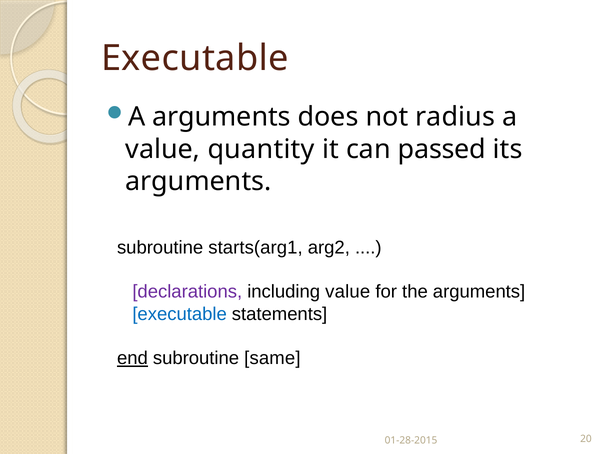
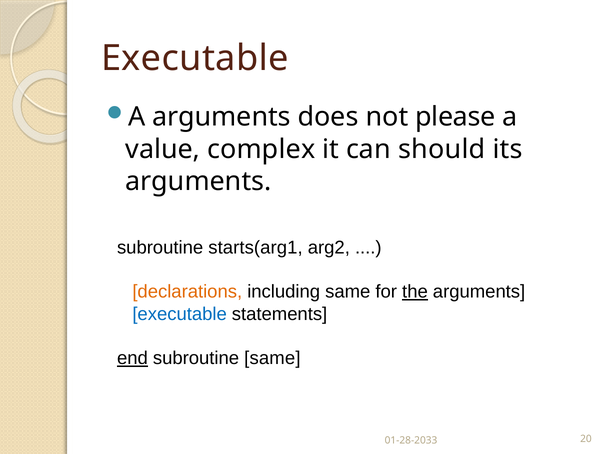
radius: radius -> please (455, 117)
quantity: quantity -> complex (261, 149)
passed: passed -> should (442, 149)
declarations colour: purple -> orange (187, 292)
including value: value -> same (348, 292)
the underline: none -> present (415, 292)
01-28-2015: 01-28-2015 -> 01-28-2033 (411, 441)
